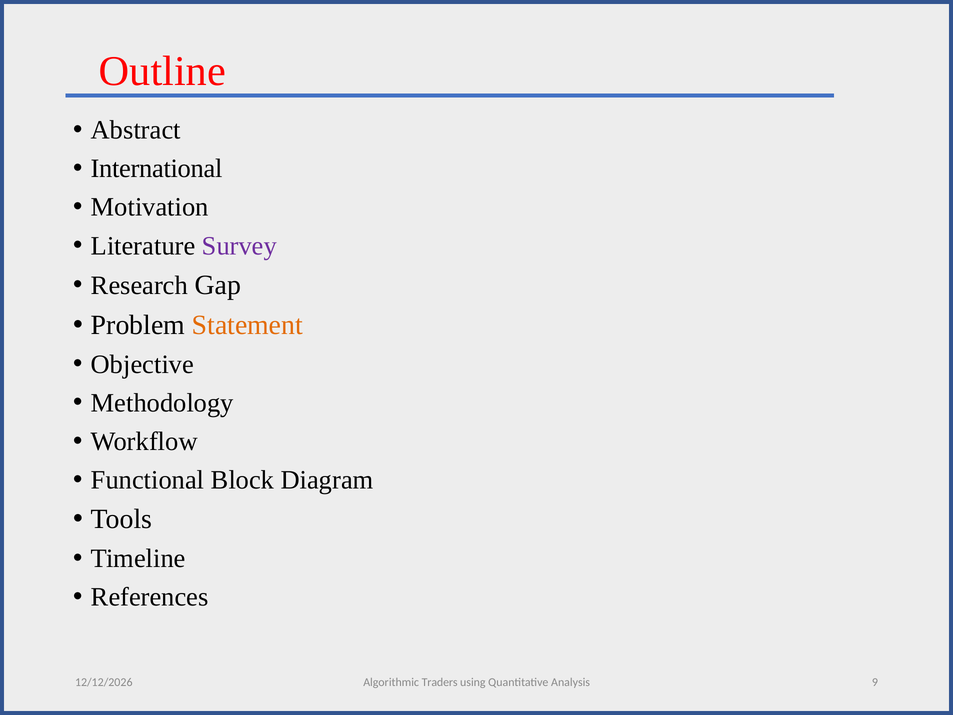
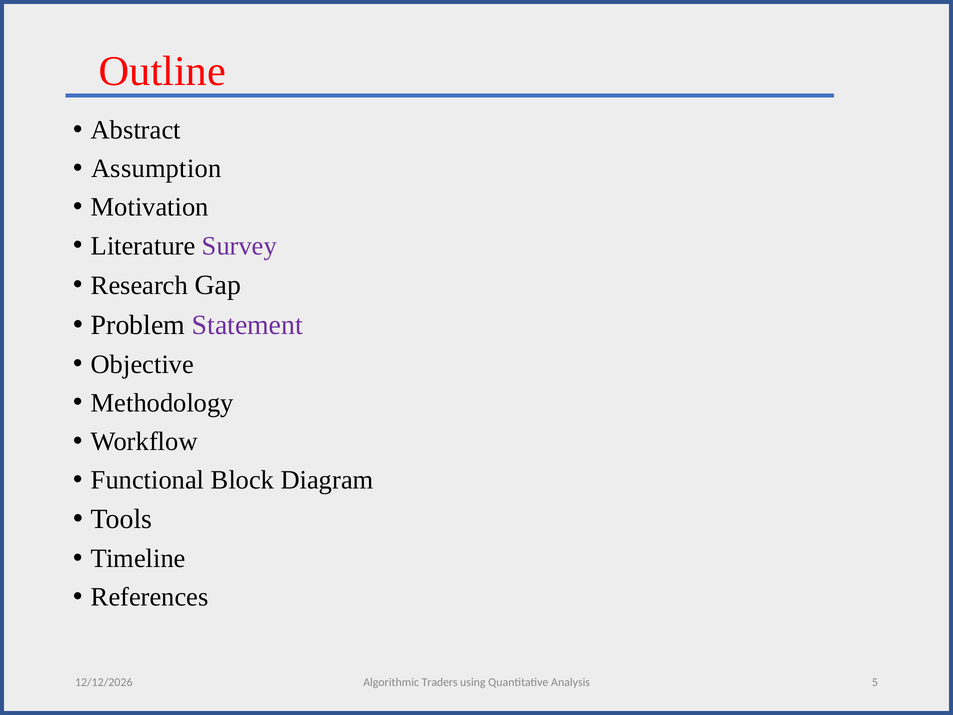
International: International -> Assumption (156, 169)
Statement colour: orange -> purple (247, 325)
9: 9 -> 5 (875, 682)
